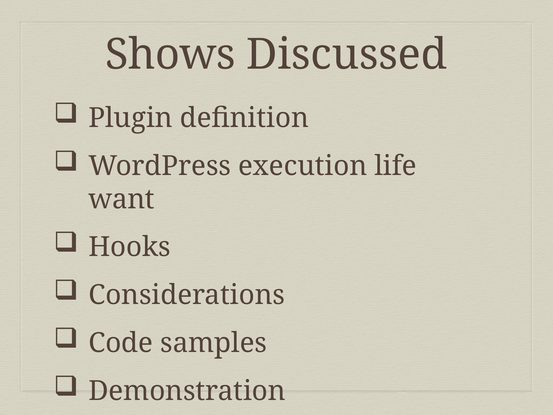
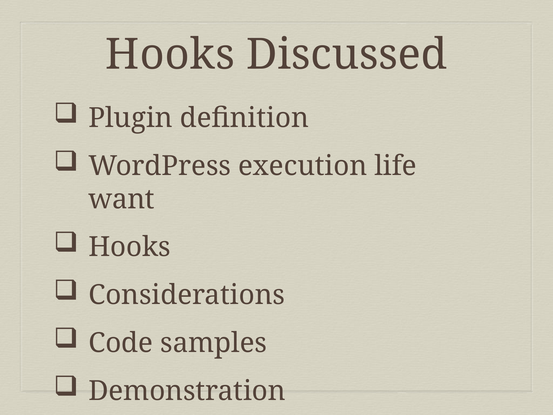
Shows: Shows -> Hooks (170, 55)
